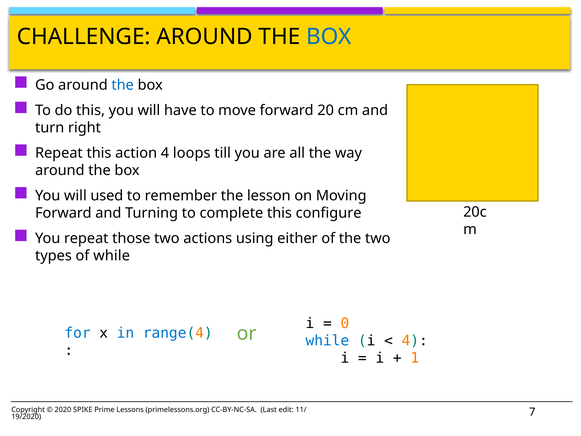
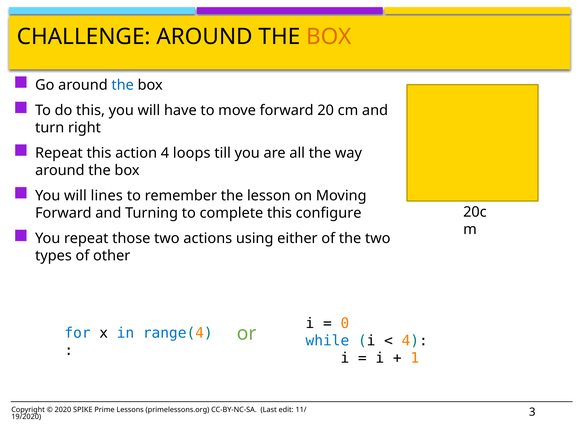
BOX colour: blue -> orange (329, 37)
used: used -> lines (107, 195)
of while: while -> other (112, 256)
7: 7 -> 3 (532, 412)
